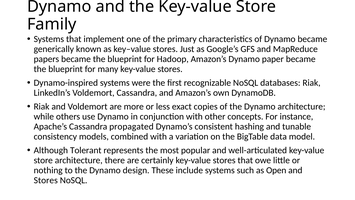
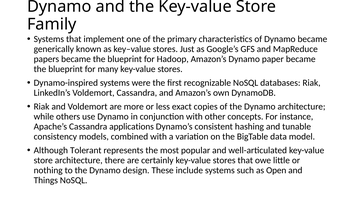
propagated: propagated -> applications (132, 126)
Stores: Stores -> Things (46, 180)
